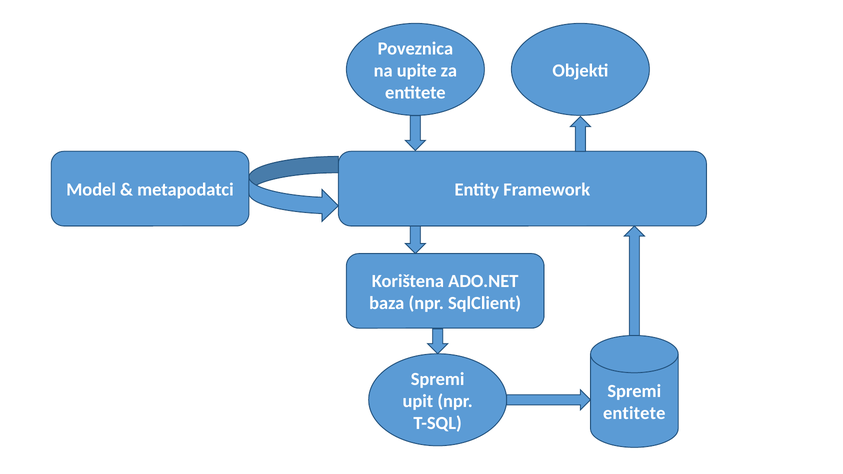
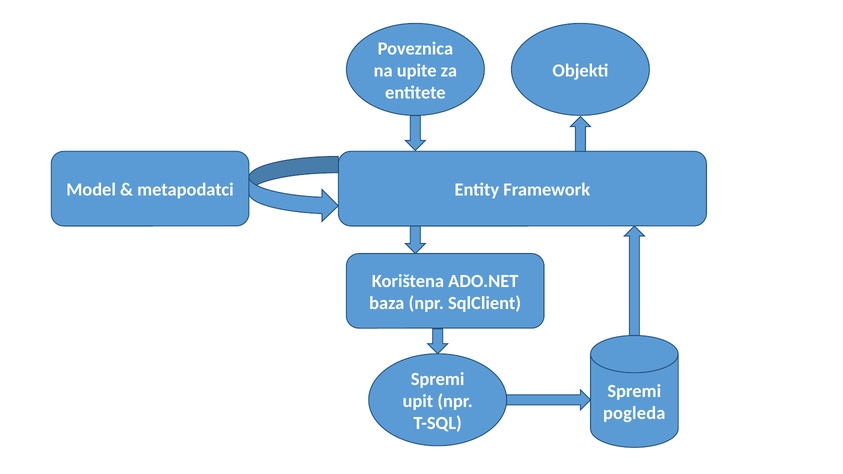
entitete: entitete -> pogleda (634, 413)
